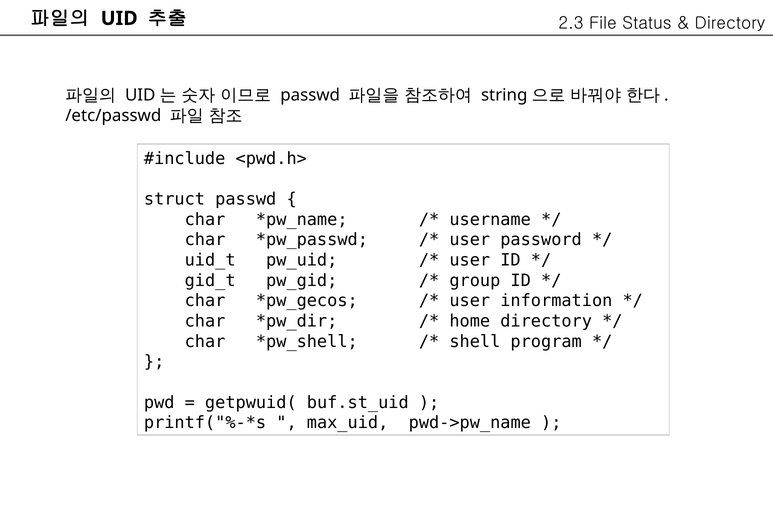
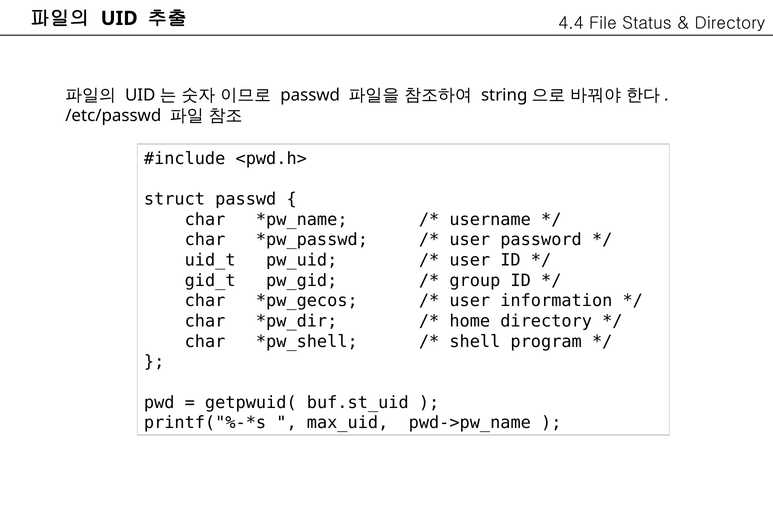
2.3: 2.3 -> 4.4 (571, 23)
